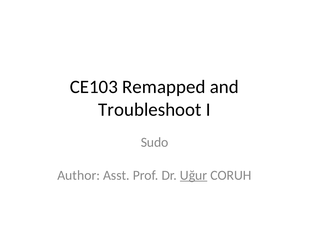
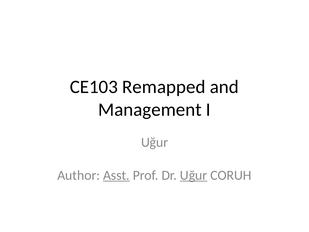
Troubleshoot: Troubleshoot -> Management (150, 109)
Sudo: Sudo -> Uğur (155, 142)
Asst underline: none -> present (116, 175)
